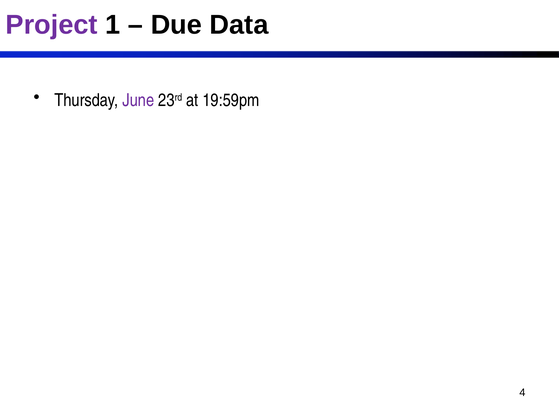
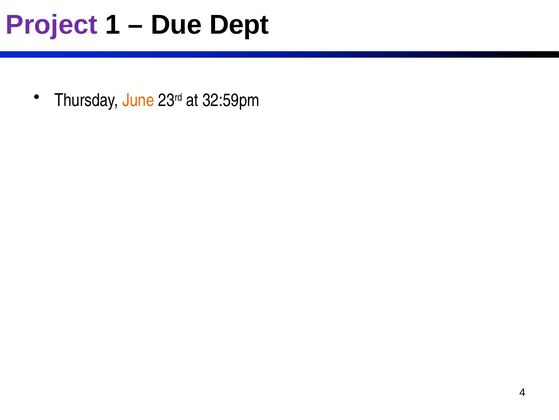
Data: Data -> Dept (239, 25)
June colour: purple -> orange (138, 100)
19:59pm: 19:59pm -> 32:59pm (231, 100)
